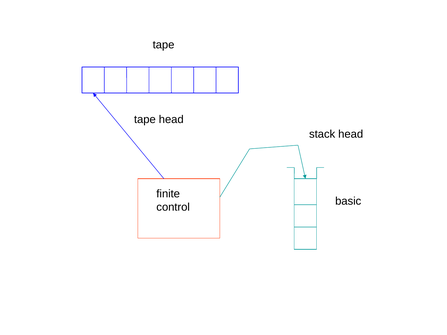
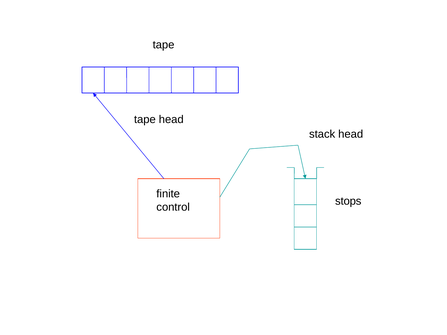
basic: basic -> stops (348, 201)
